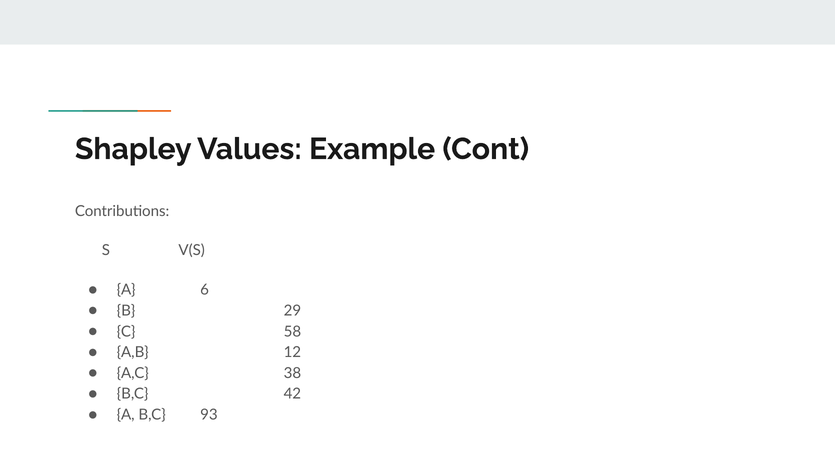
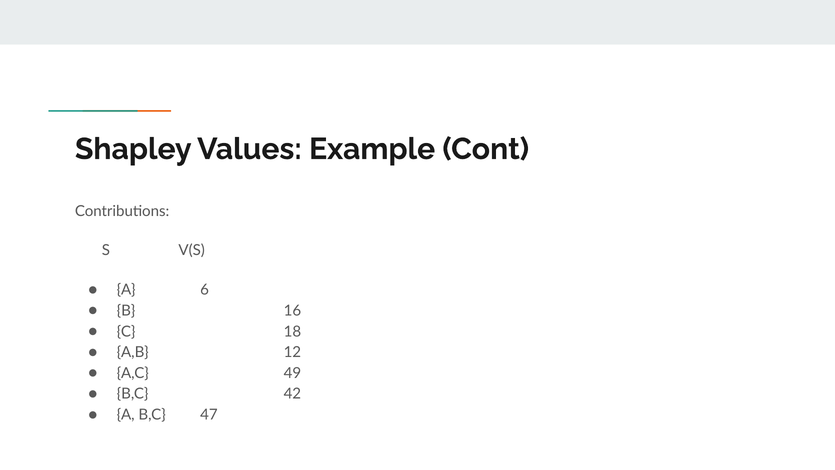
29: 29 -> 16 (292, 311)
58: 58 -> 18 (292, 331)
38: 38 -> 49 (292, 373)
93: 93 -> 47 (209, 415)
